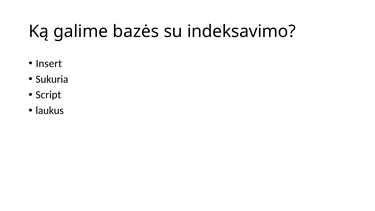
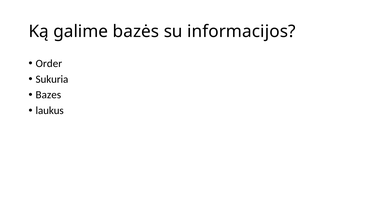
indeksavimo: indeksavimo -> informacijos (241, 32)
Insert: Insert -> Order (49, 63)
Script: Script -> Bazes (48, 95)
